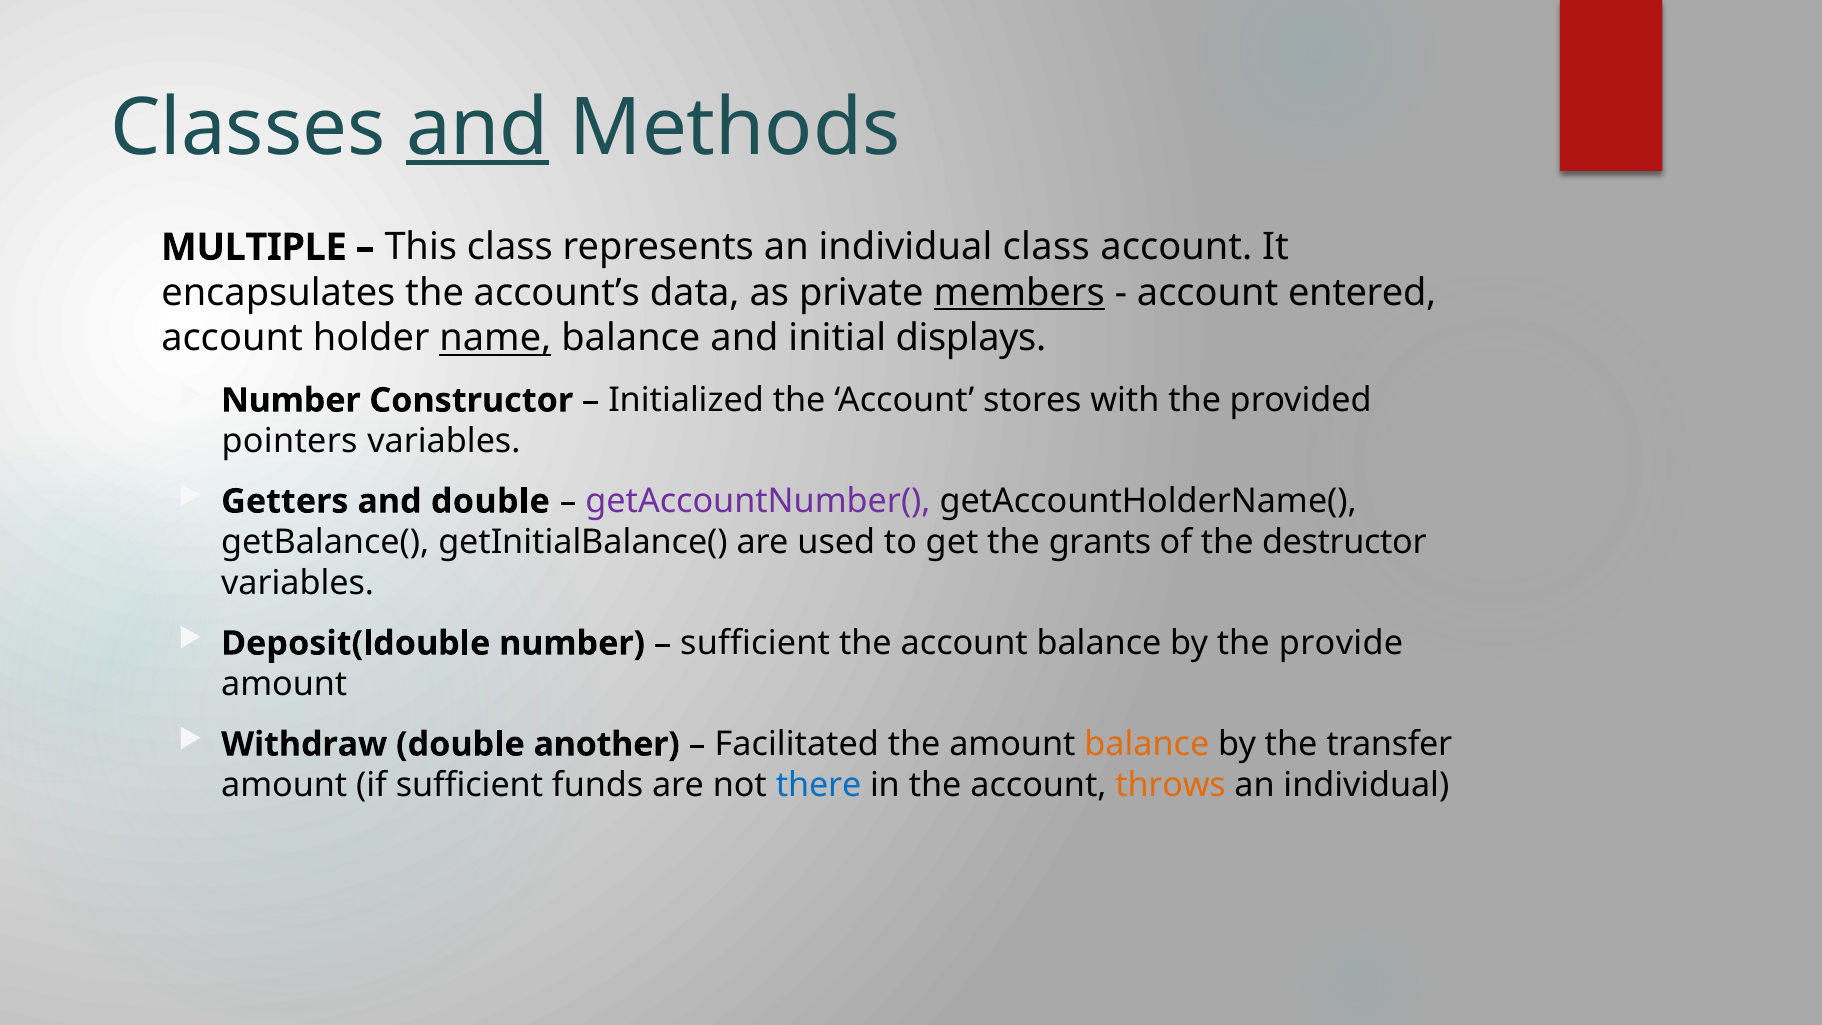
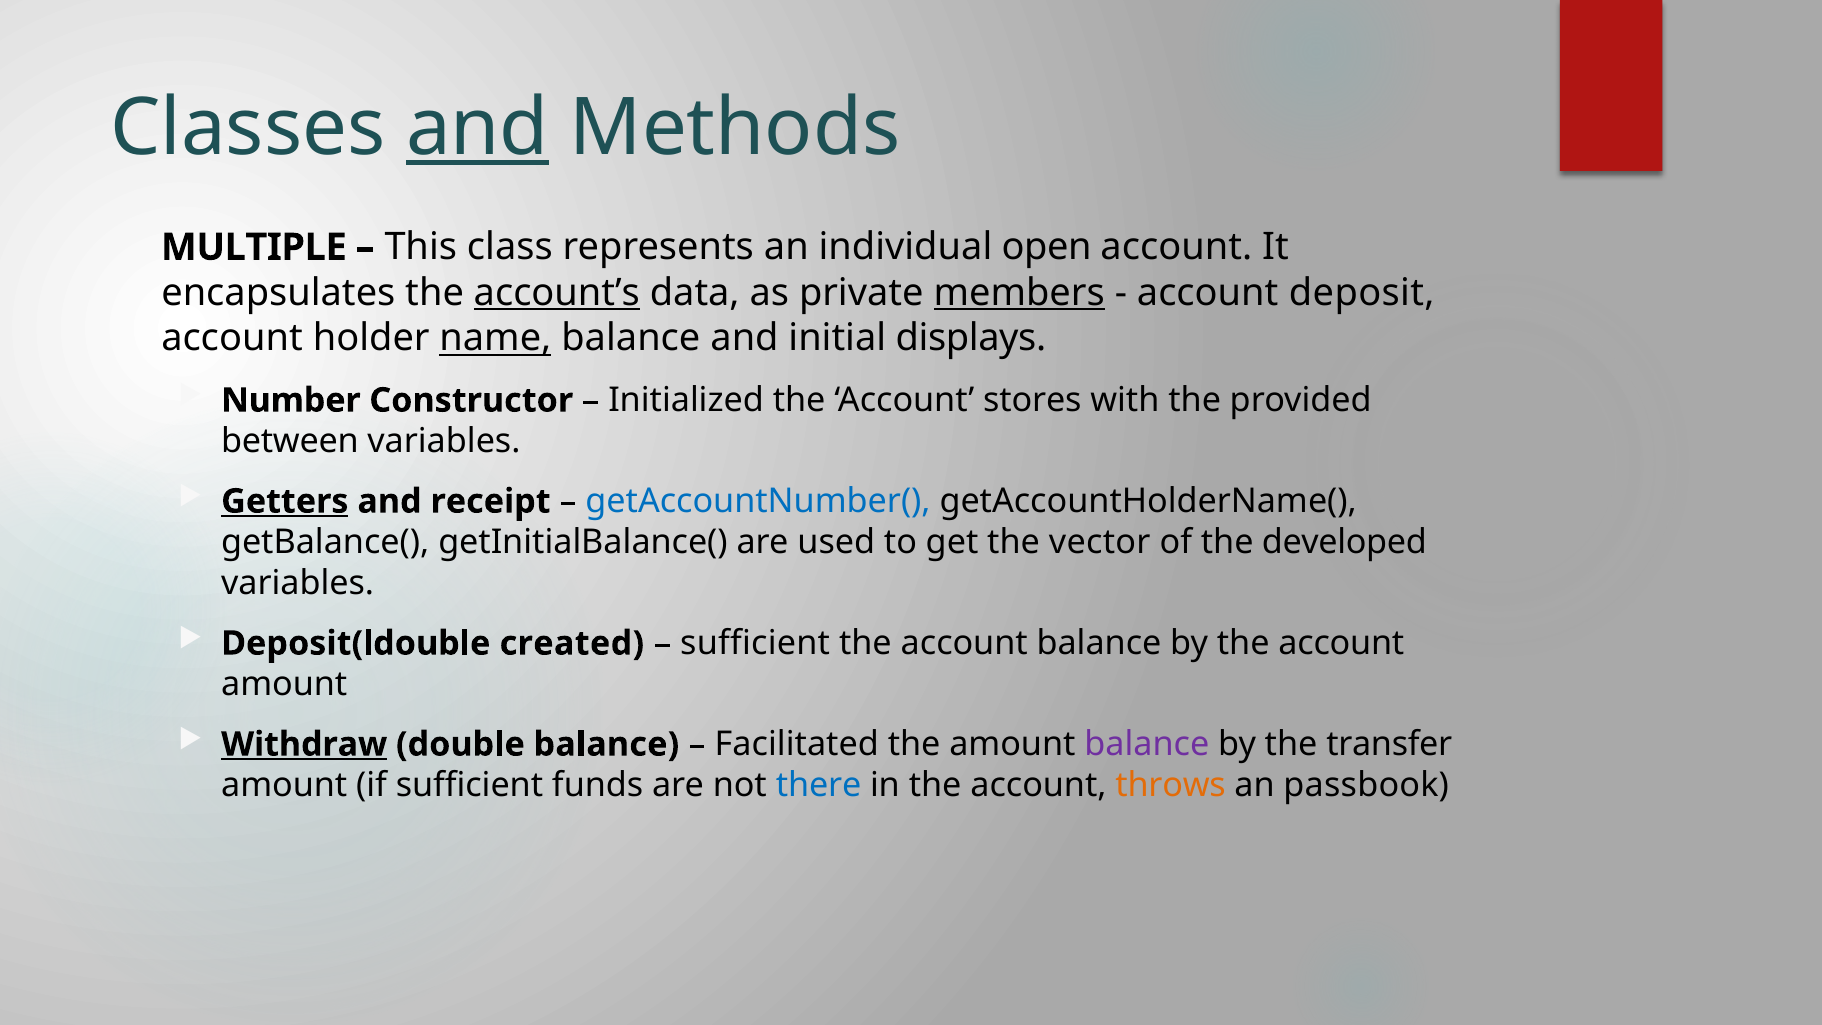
individual class: class -> open (1047, 247)
account’s underline: none -> present (557, 293)
entered: entered -> deposit (1362, 293)
pointers: pointers -> between (290, 441)
Getters underline: none -> present (285, 501)
and double: double -> receipt (491, 501)
getAccountNumber( colour: purple -> blue (758, 501)
grants: grants -> vector (1100, 542)
destructor: destructor -> developed (1344, 542)
Deposit(ldouble number: number -> created (572, 643)
by the provide: provide -> account (1341, 643)
Withdraw underline: none -> present (304, 744)
double another: another -> balance (606, 744)
balance colour: orange -> purple (1147, 744)
individual: individual -> passbook (1366, 785)
